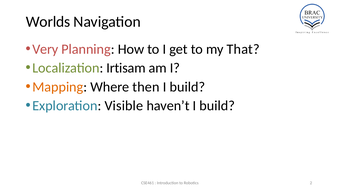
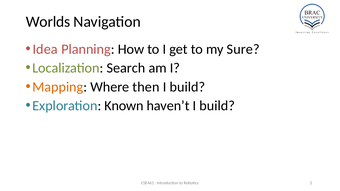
Very: Very -> Idea (45, 49)
That: That -> Sure (243, 49)
Irtisam: Irtisam -> Search (126, 68)
Visible: Visible -> Known (124, 106)
